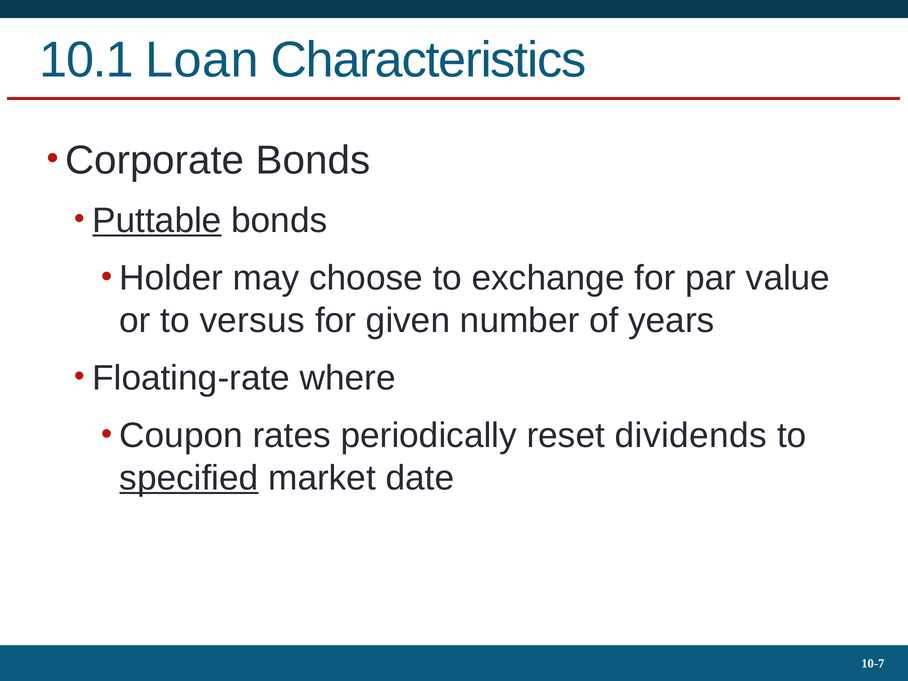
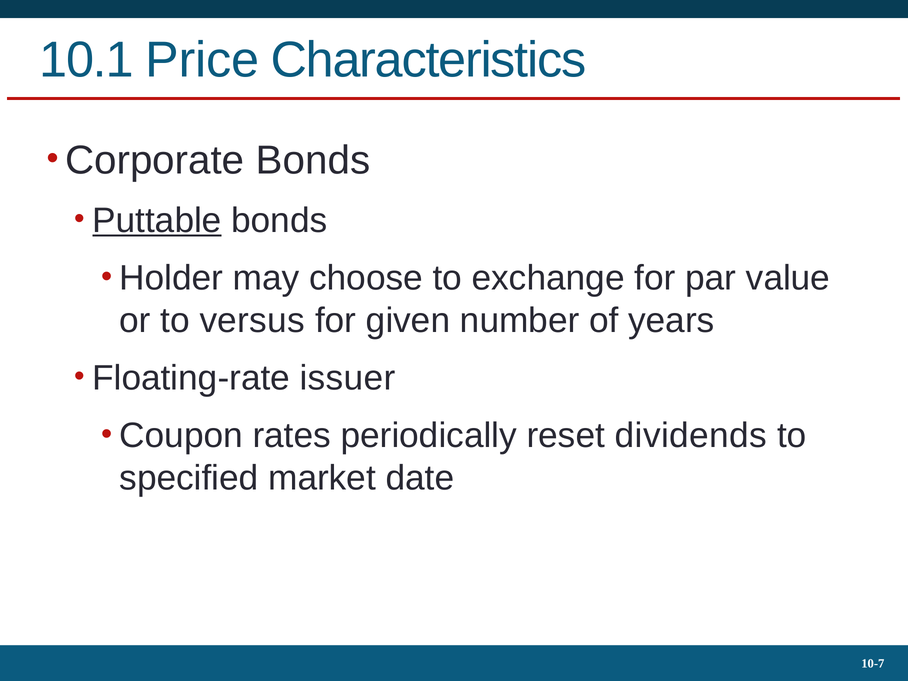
Loan: Loan -> Price (202, 60)
where: where -> issuer (348, 378)
specified underline: present -> none (189, 478)
